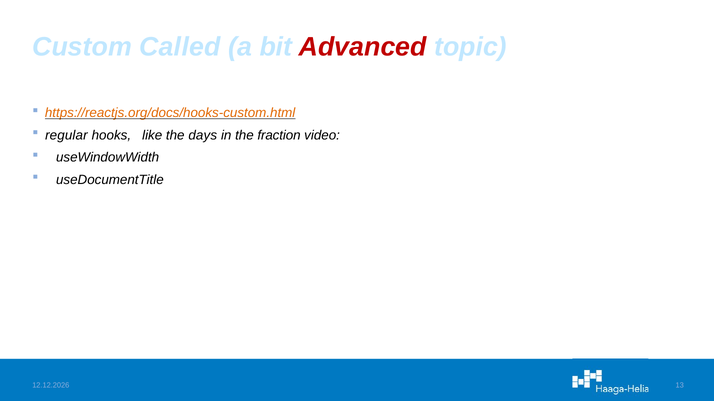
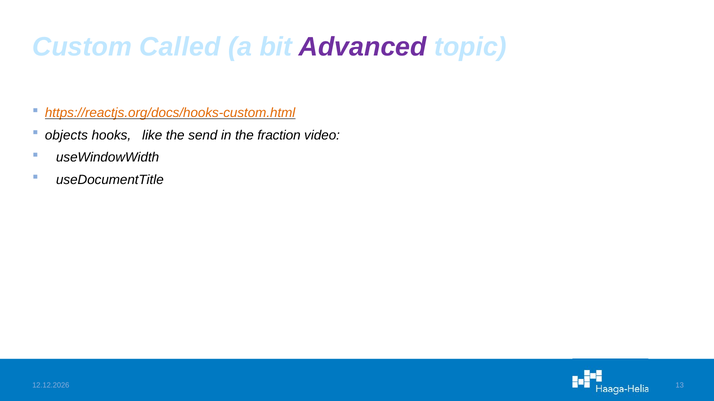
Advanced colour: red -> purple (363, 47)
regular: regular -> objects (66, 135)
days: days -> send (203, 135)
